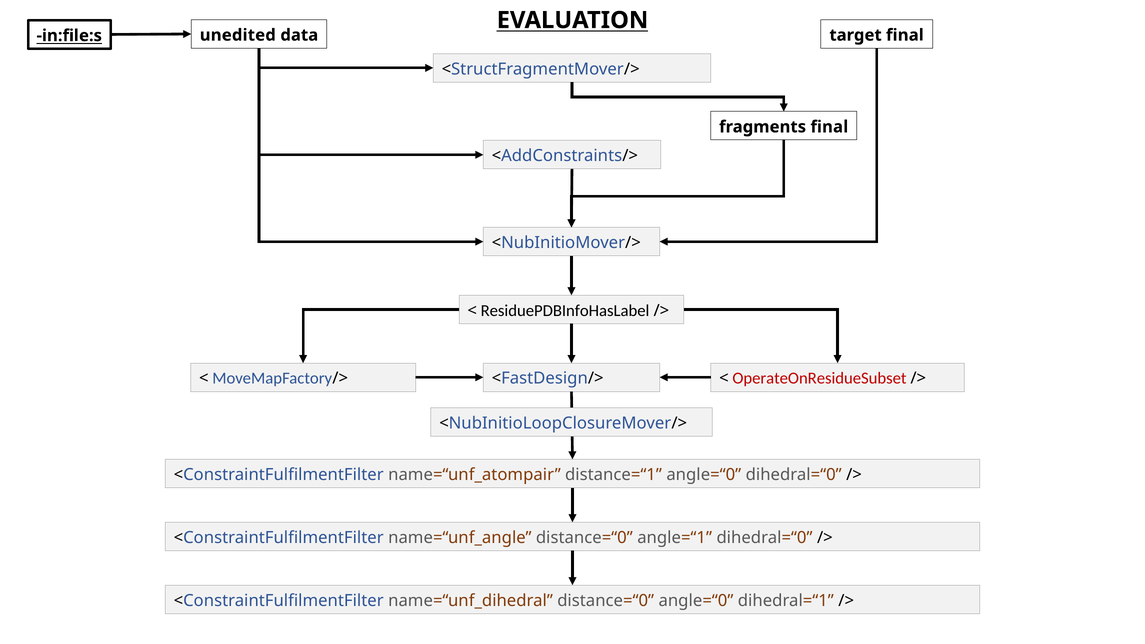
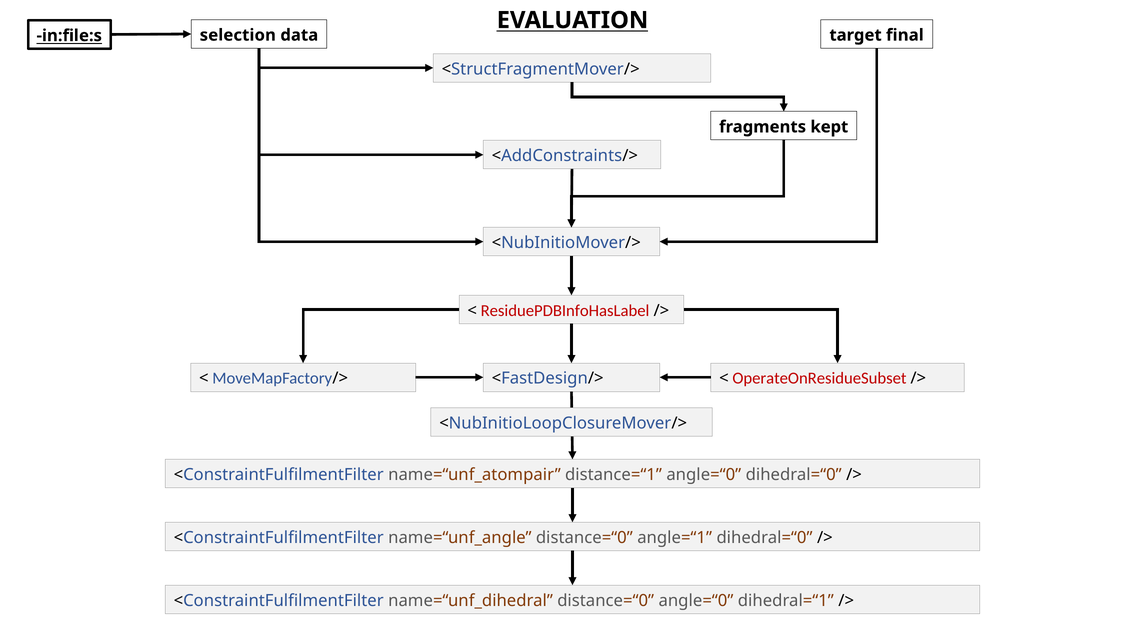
unedited: unedited -> selection (238, 35)
fragments final: final -> kept (829, 127)
ResiduePDBInfoHasLabel colour: black -> red (565, 311)
